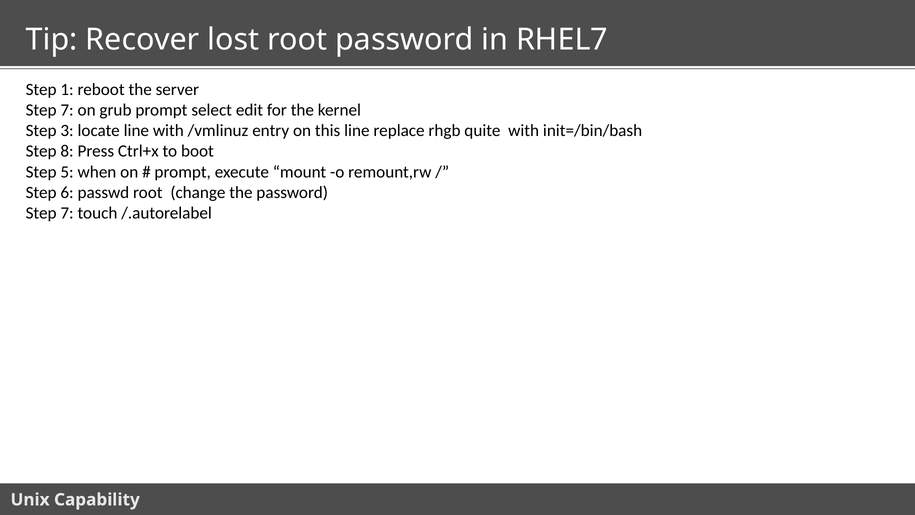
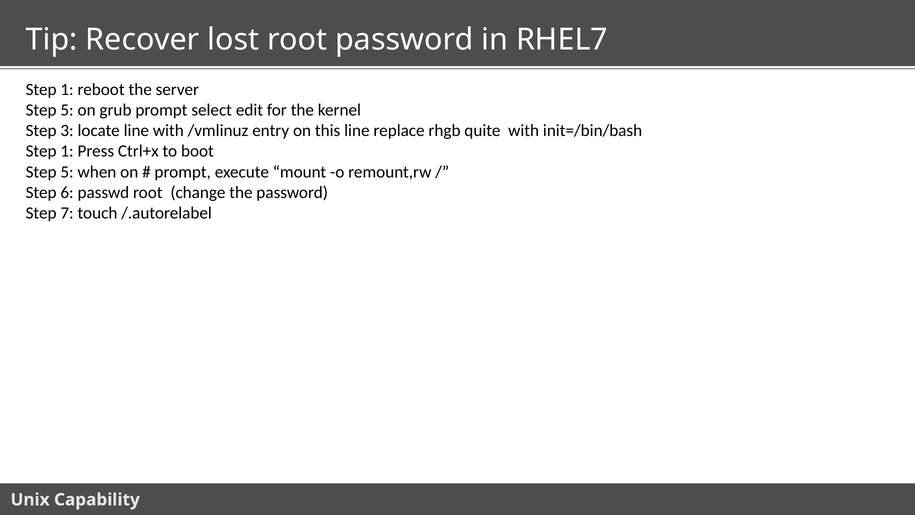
7: 7 -> 5 (67, 110)
8: 8 -> 1 (67, 151)
